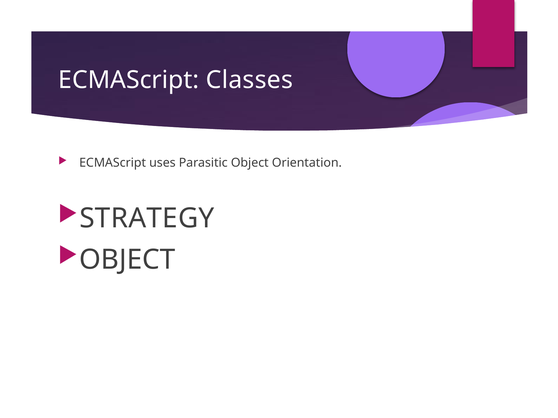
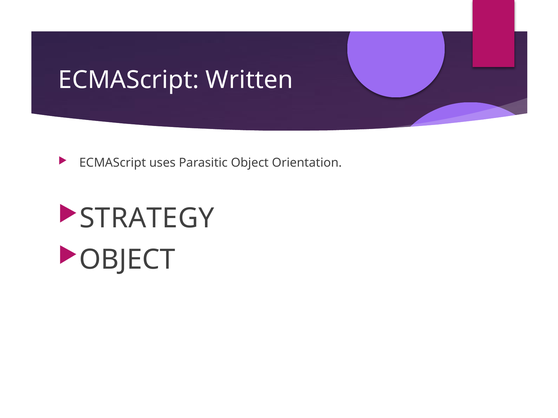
Classes: Classes -> Written (249, 80)
